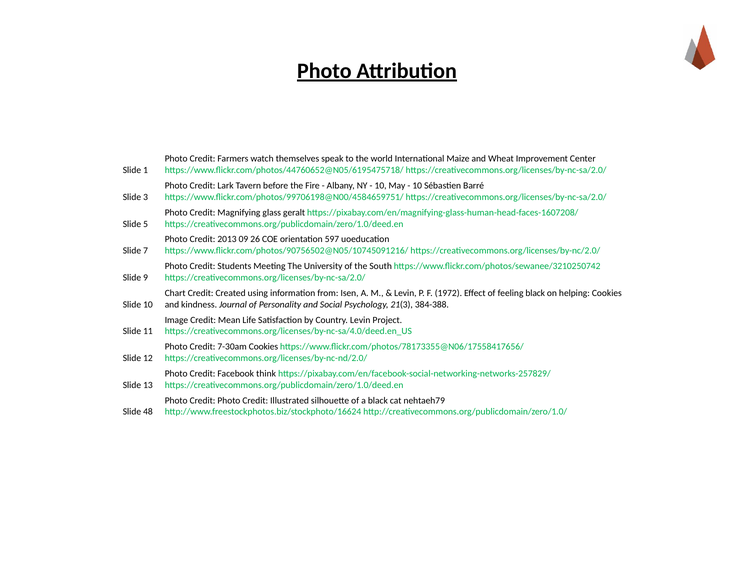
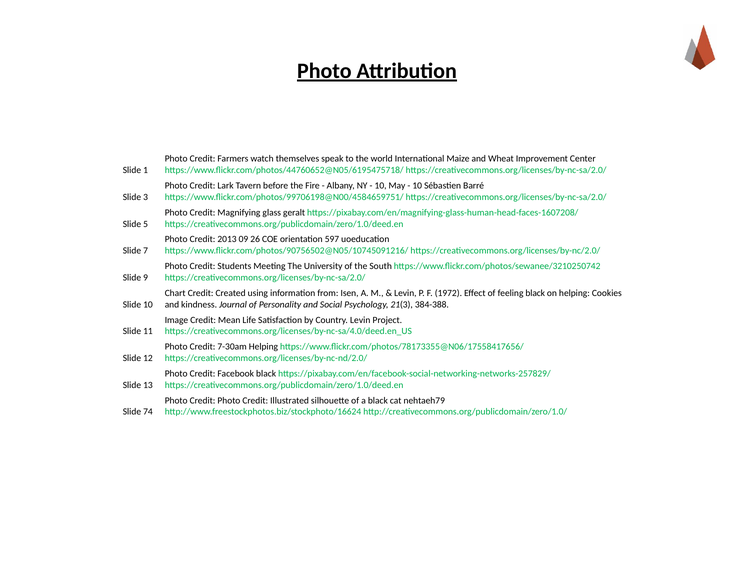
7-30am Cookies: Cookies -> Helping (263, 347)
Facebook think: think -> black (266, 374)
48: 48 -> 74 (148, 412)
